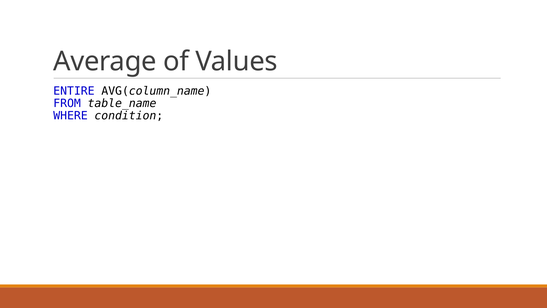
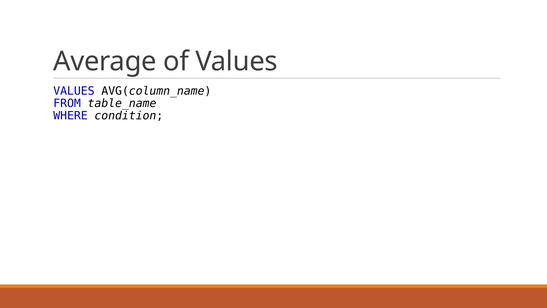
ENTIRE: ENTIRE -> VALUES (74, 91)
